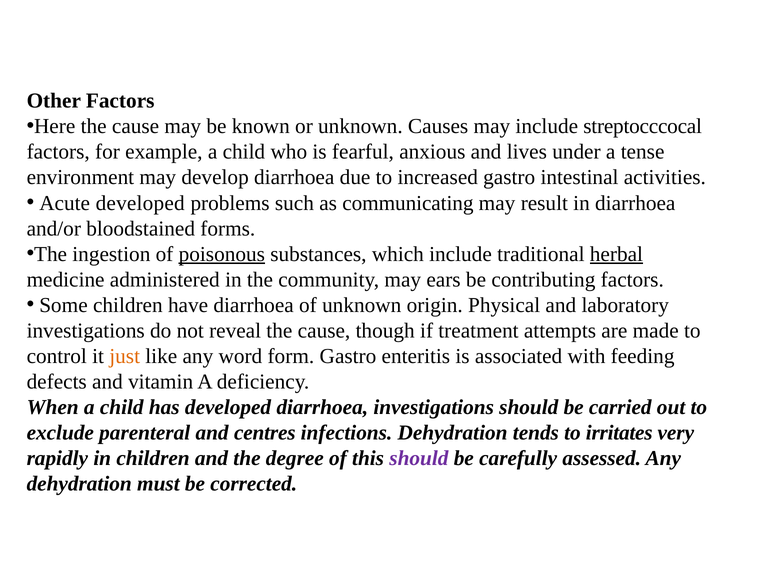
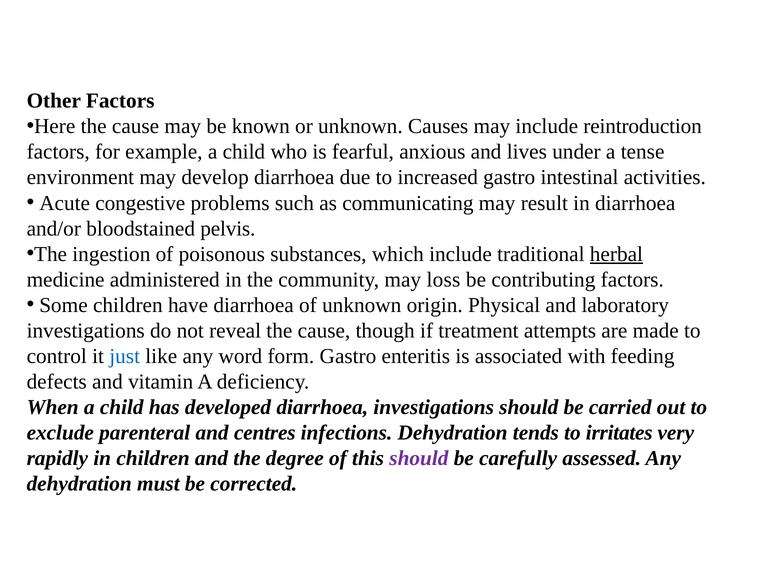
streptocccocal: streptocccocal -> reintroduction (643, 126)
Acute developed: developed -> congestive (140, 203)
forms: forms -> pelvis (228, 228)
poisonous underline: present -> none (222, 254)
ears: ears -> loss (443, 279)
just colour: orange -> blue (125, 356)
